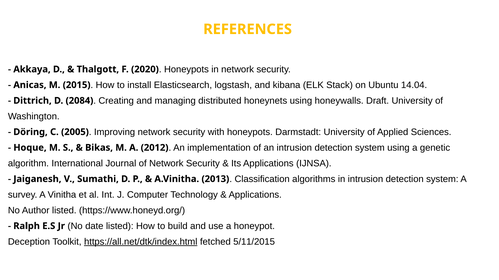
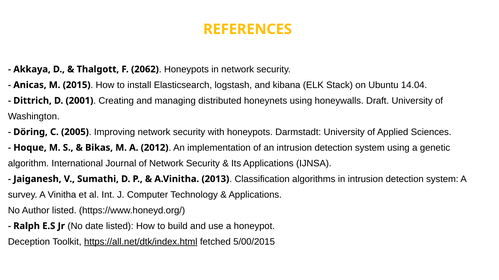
2020: 2020 -> 2062 (145, 69)
2084: 2084 -> 2001 (79, 101)
5/11/2015: 5/11/2015 -> 5/00/2015 (254, 242)
